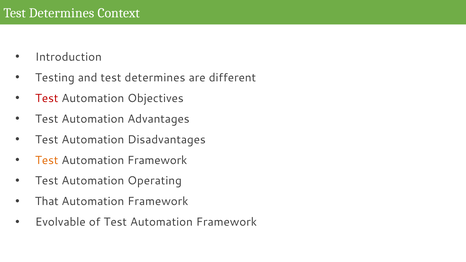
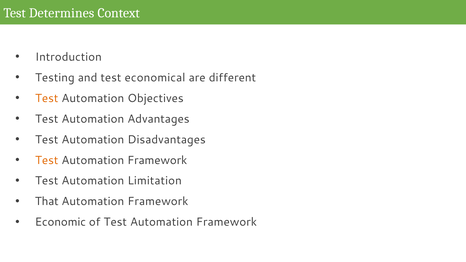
and test determines: determines -> economical (155, 78)
Test colour: red -> orange (47, 98)
Operating: Operating -> Limitation (155, 181)
Evolvable: Evolvable -> Economic (60, 222)
